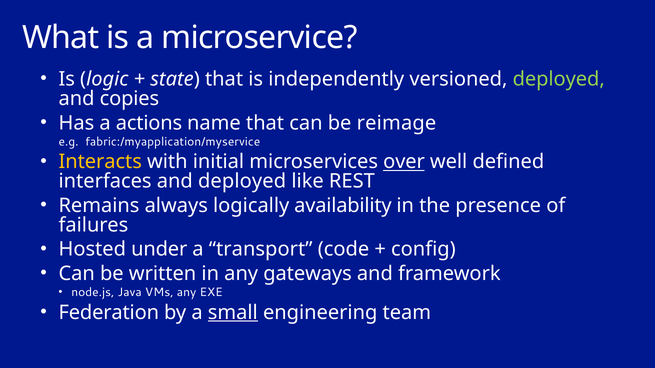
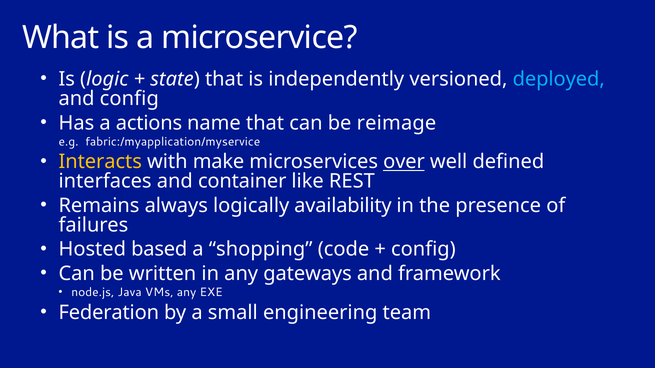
deployed colour: light green -> light blue (559, 79)
and copies: copies -> config (129, 99)
initial: initial -> make (219, 162)
and deployed: deployed -> container (242, 182)
under: under -> based (159, 250)
transport: transport -> shopping (261, 250)
small underline: present -> none (233, 313)
